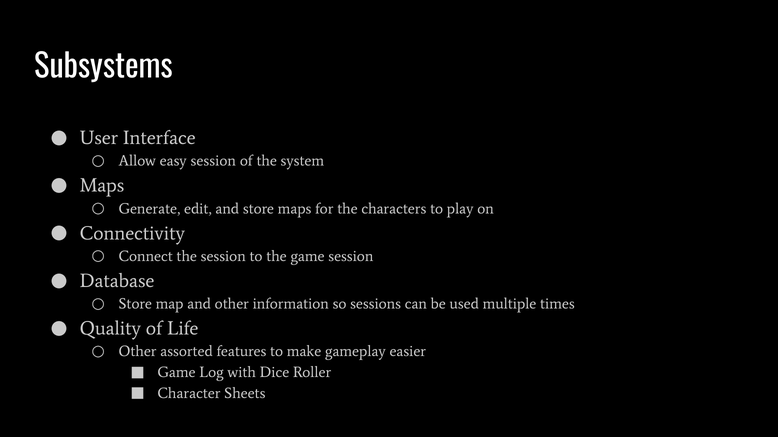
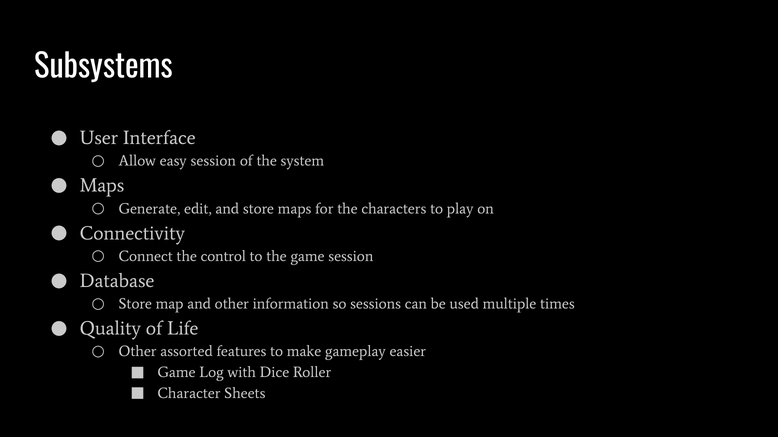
the session: session -> control (223, 257)
